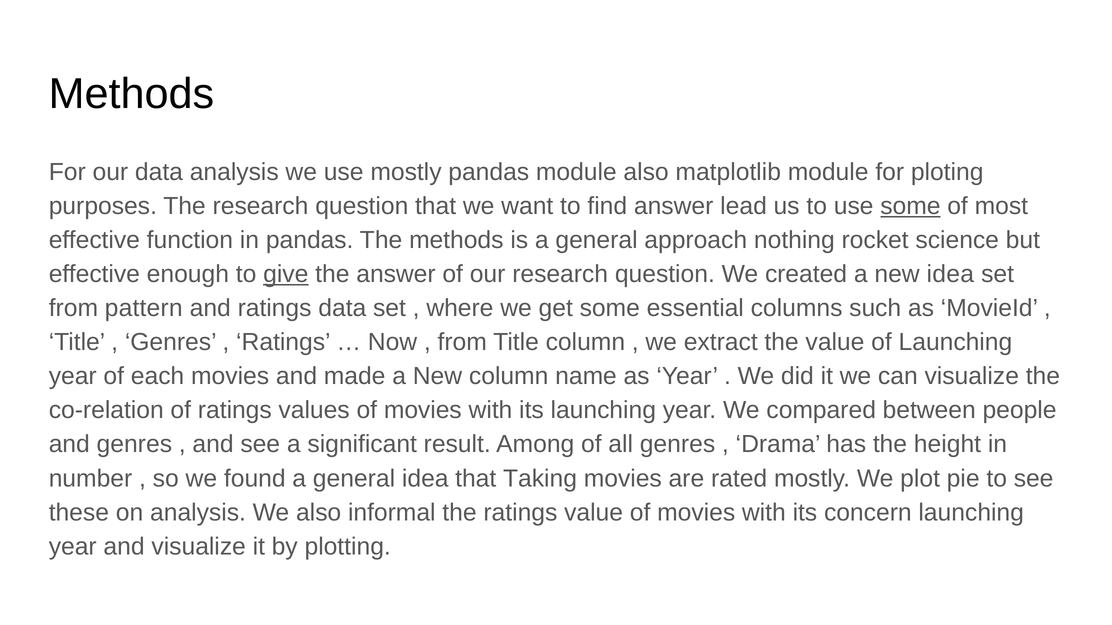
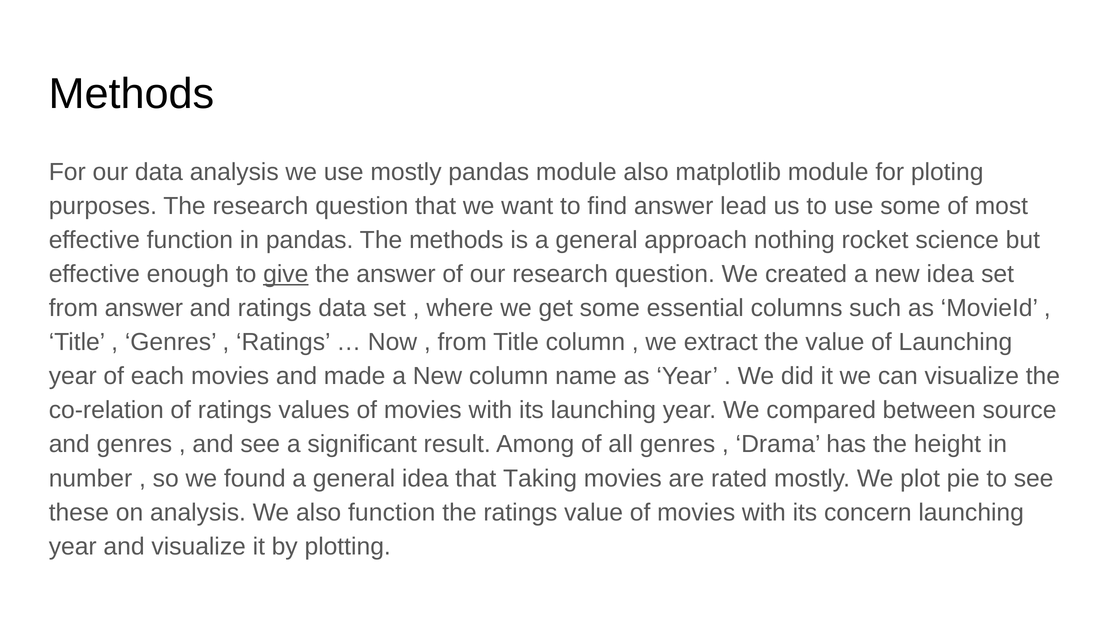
some underline: present -> none (910, 206)
from pattern: pattern -> answer (144, 308)
people: people -> source (1020, 411)
also informal: informal -> function (392, 513)
